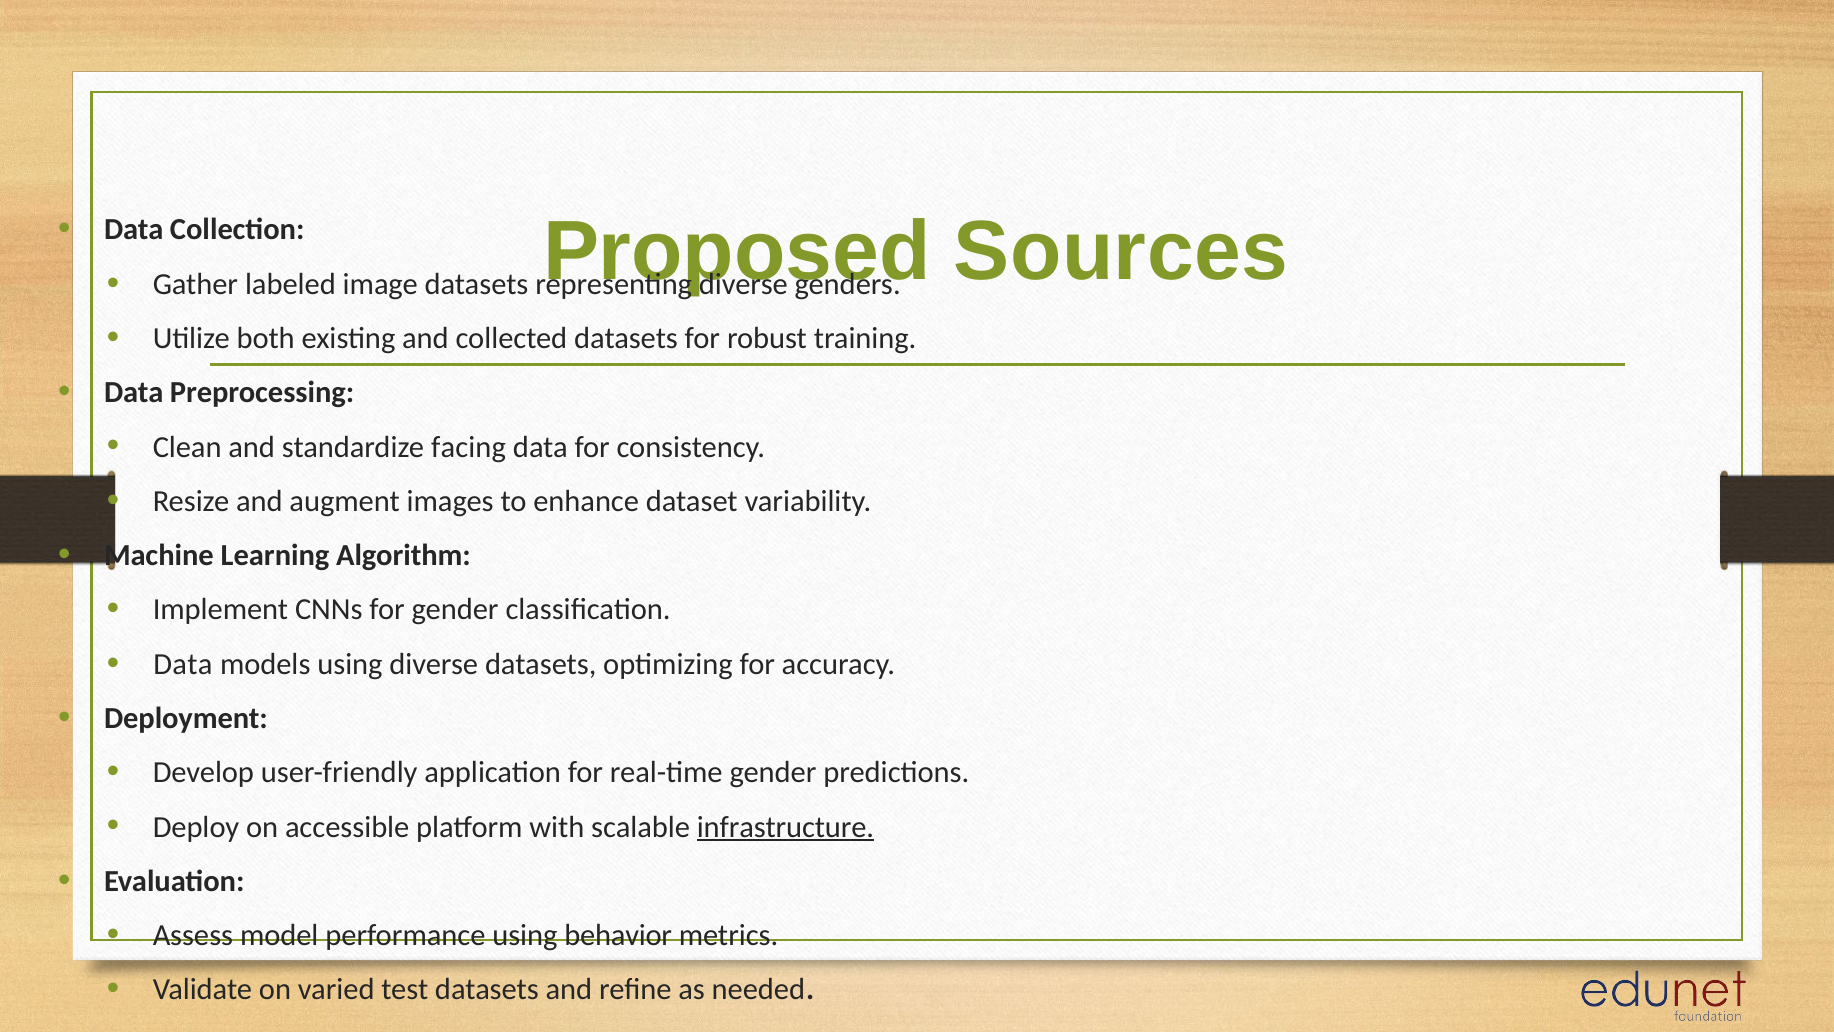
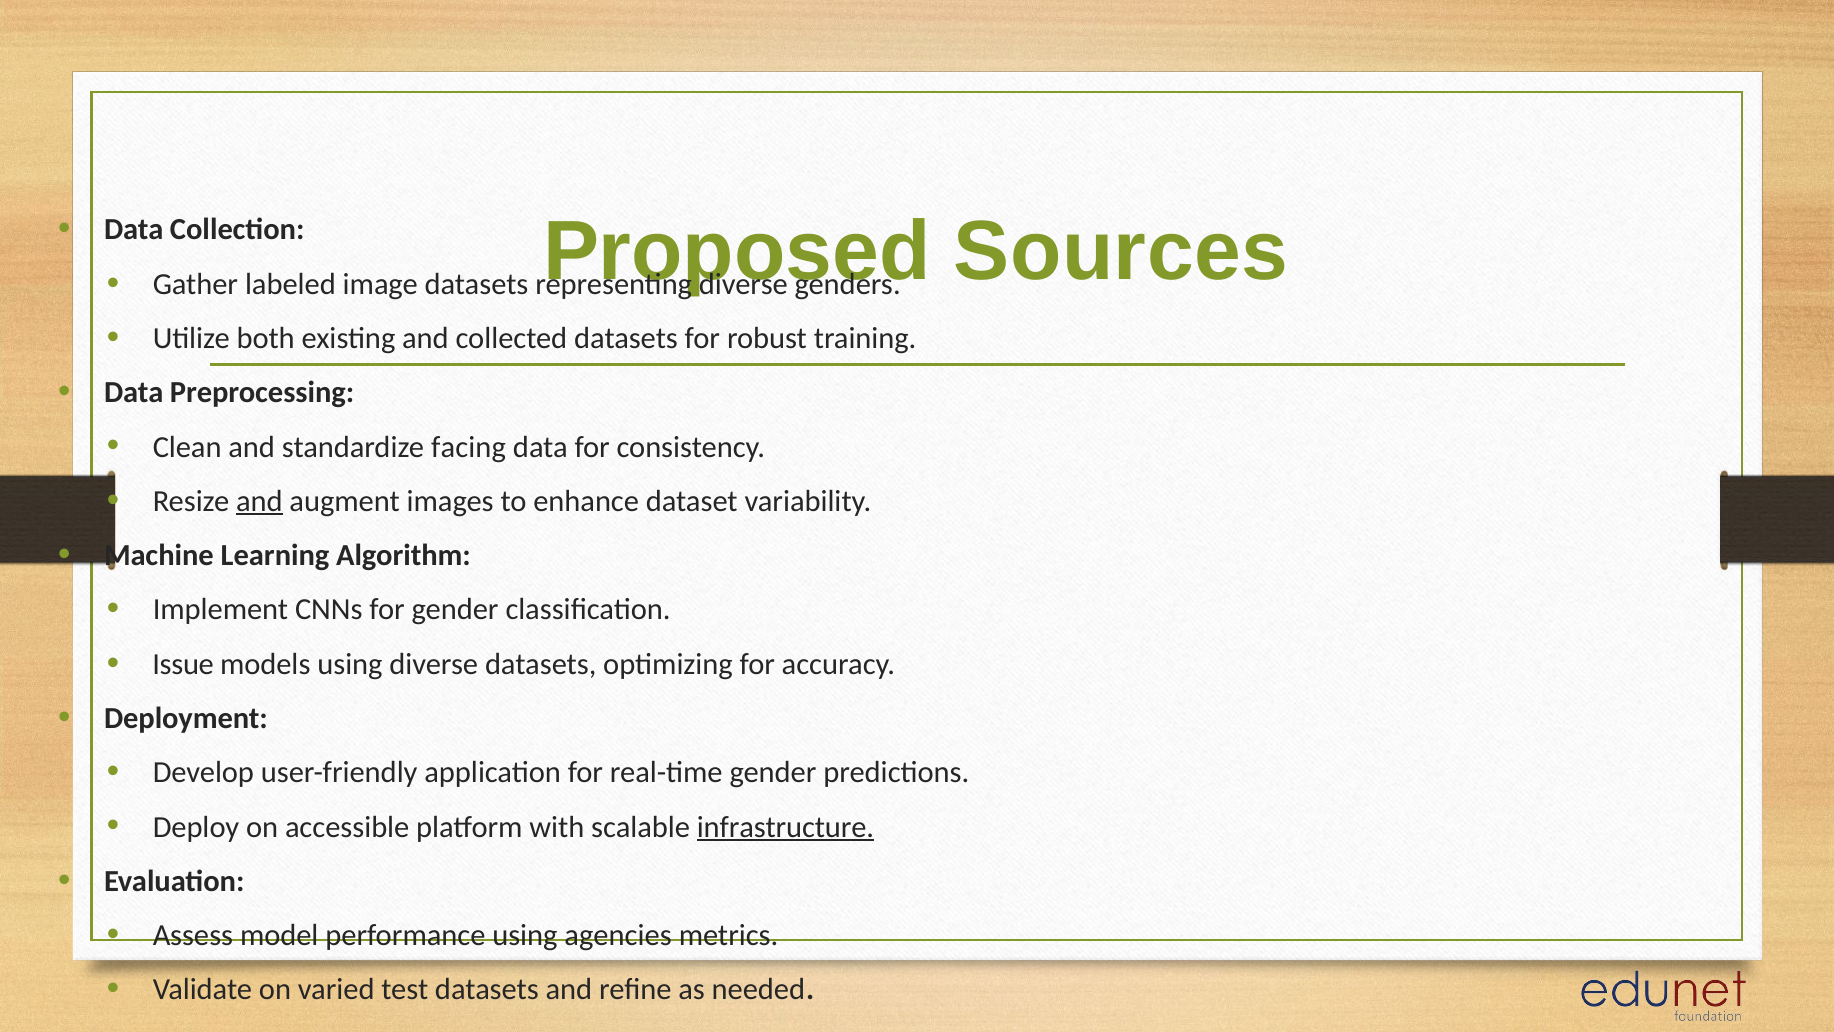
and underline: none -> present (259, 501)
Data: Data -> Issue (183, 664)
behavior: behavior -> agencies (618, 935)
